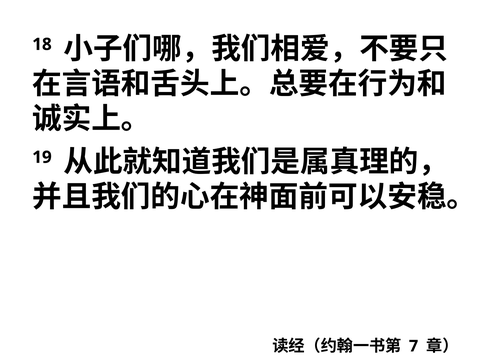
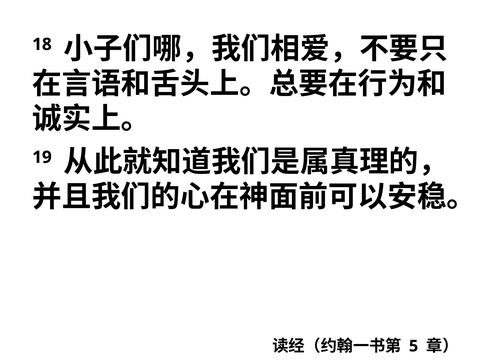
7: 7 -> 5 (414, 346)
